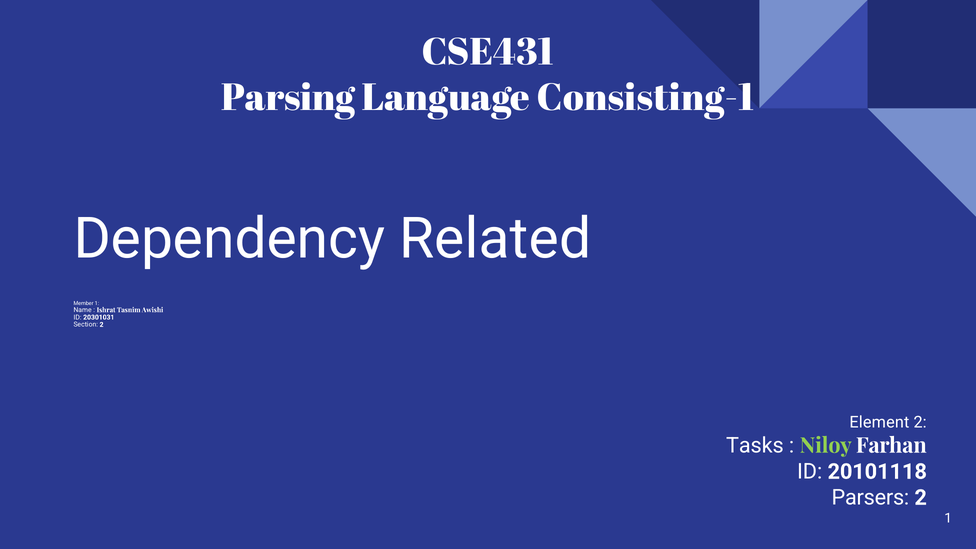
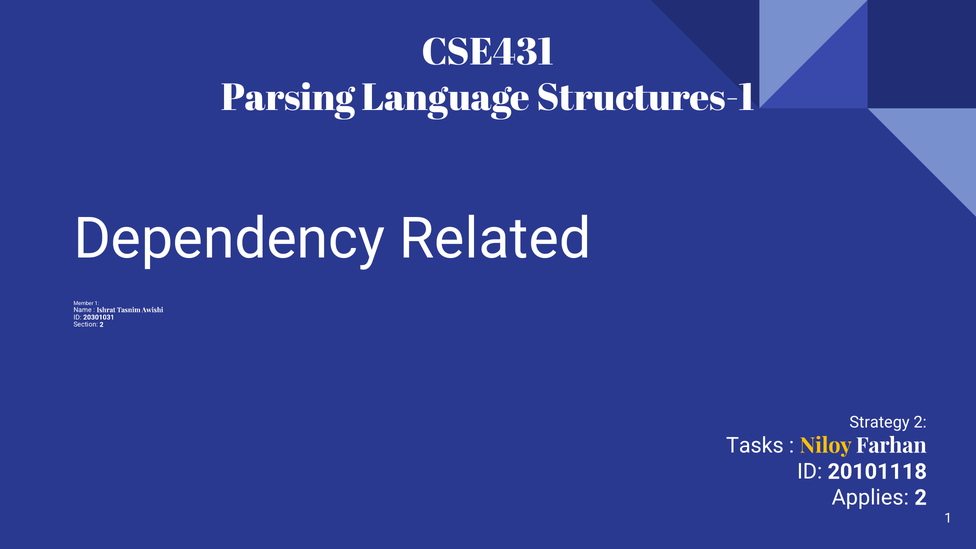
Consisting-1: Consisting-1 -> Structures-1 (646, 98)
Element: Element -> Strategy (879, 422)
Niloy colour: light green -> yellow (826, 446)
Parsers: Parsers -> Applies (870, 498)
